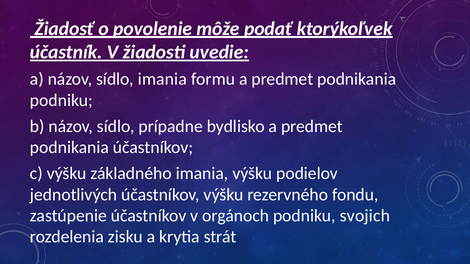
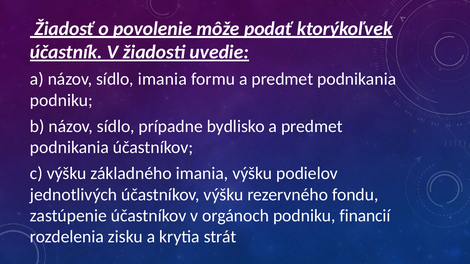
svojich: svojich -> financií (365, 216)
